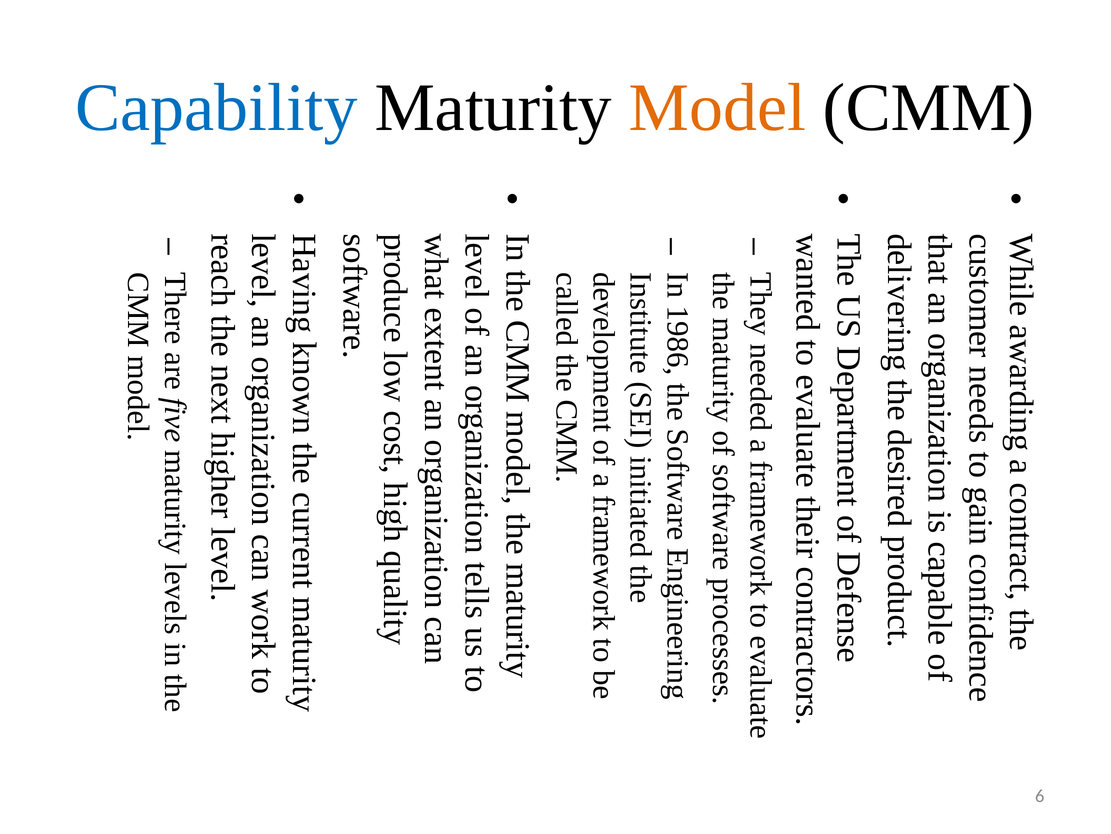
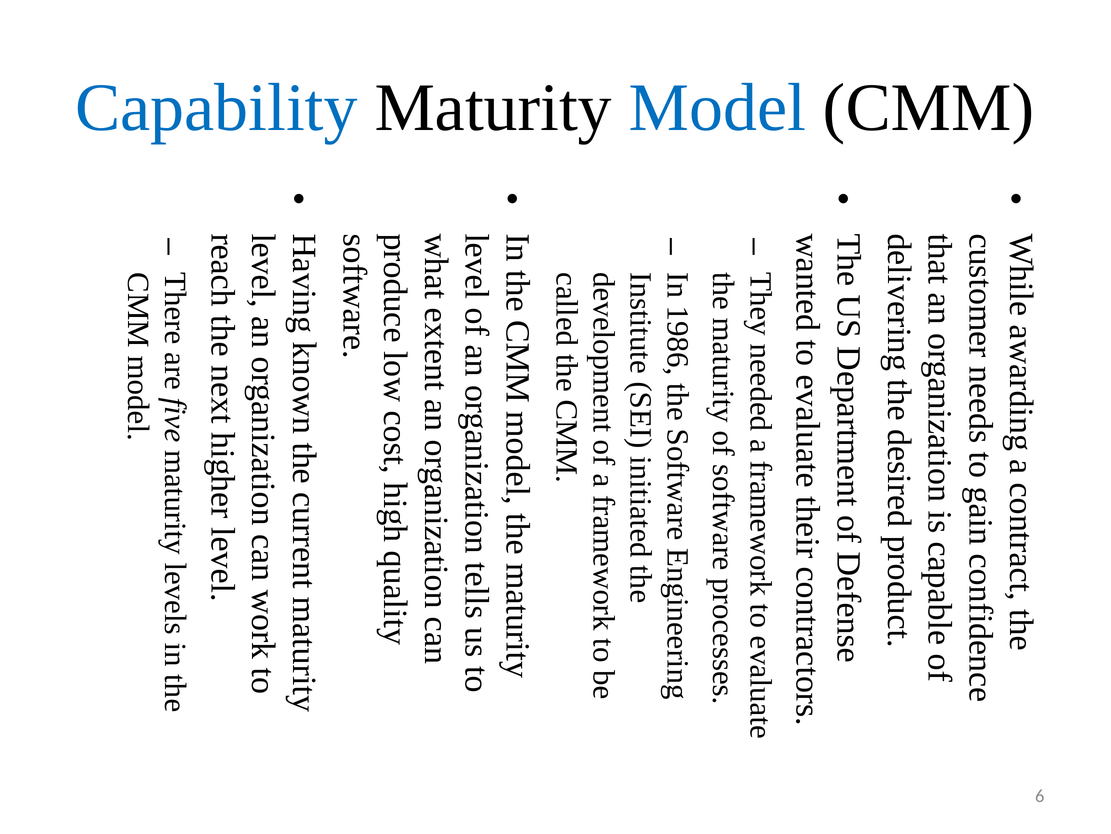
Model colour: orange -> blue (717, 108)
